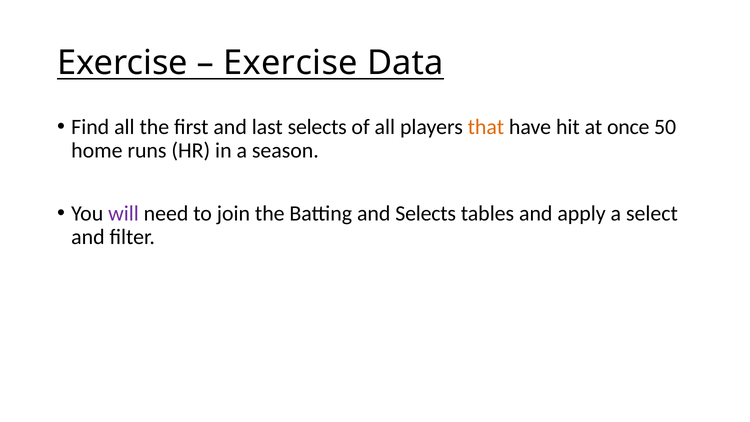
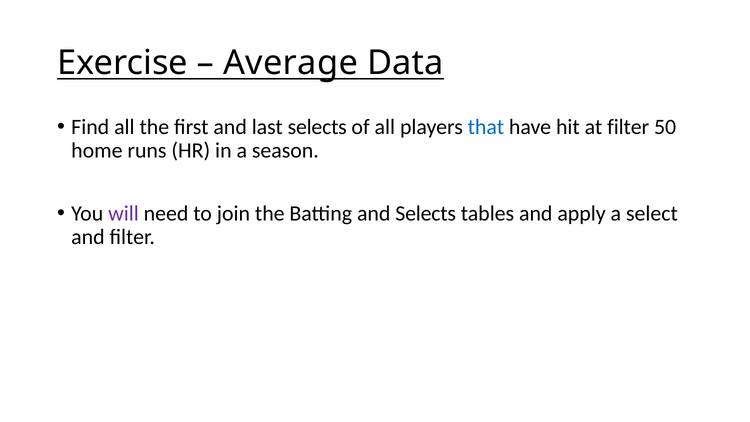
Exercise: Exercise -> Average (291, 63)
that colour: orange -> blue (486, 127)
at once: once -> filter (628, 127)
